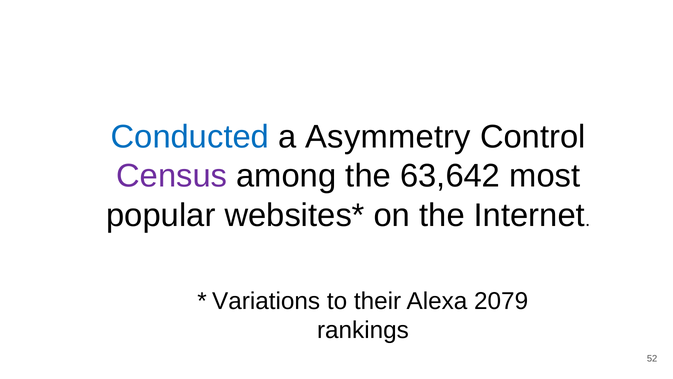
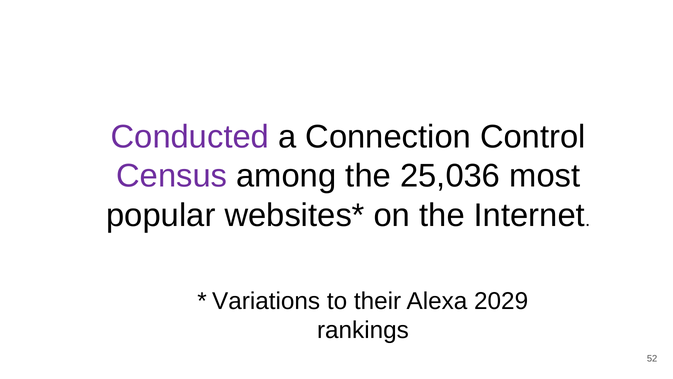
Conducted colour: blue -> purple (190, 137)
Asymmetry: Asymmetry -> Connection (388, 137)
63,642: 63,642 -> 25,036 (450, 176)
2079: 2079 -> 2029 (501, 301)
